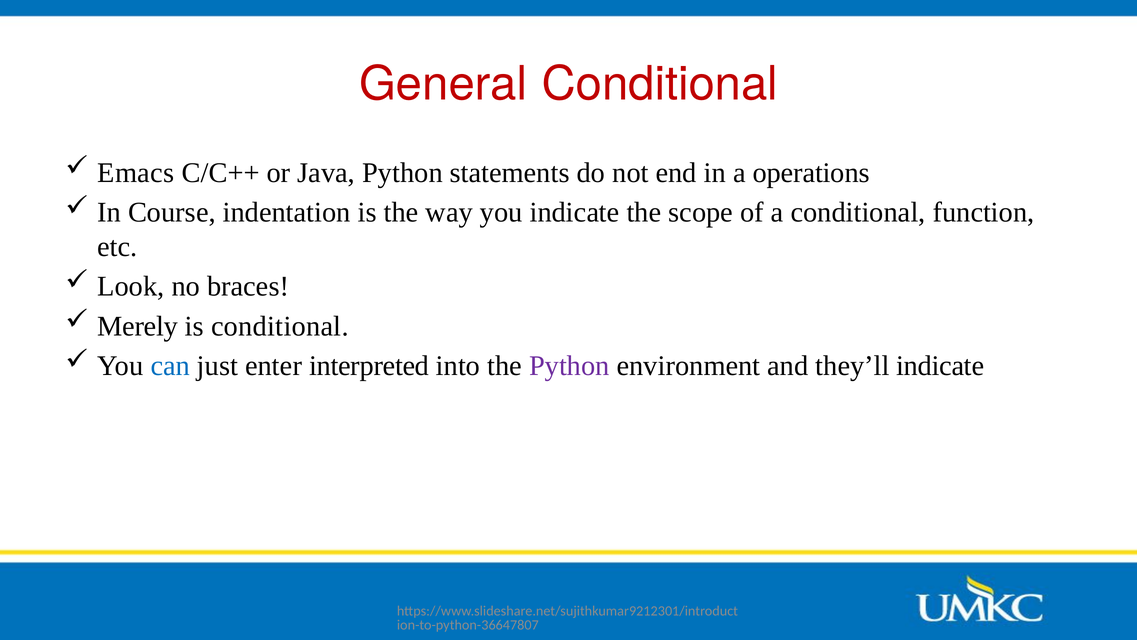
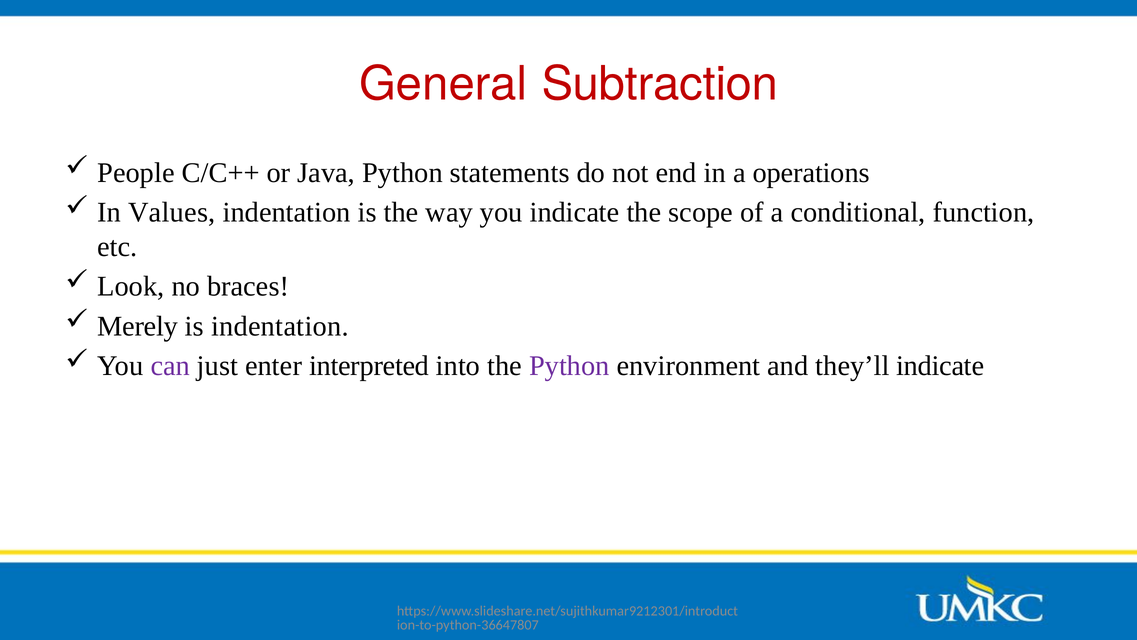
General Conditional: Conditional -> Subtraction (660, 84)
Emacs: Emacs -> People (136, 173)
Course: Course -> Values (172, 212)
is conditional: conditional -> indentation (280, 326)
can colour: blue -> purple (170, 366)
